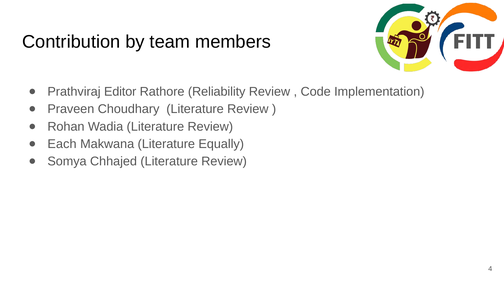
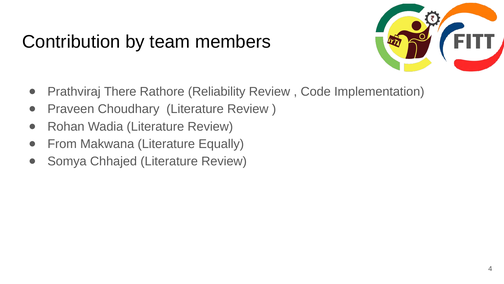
Editor: Editor -> There (120, 92)
Each: Each -> From (62, 144)
